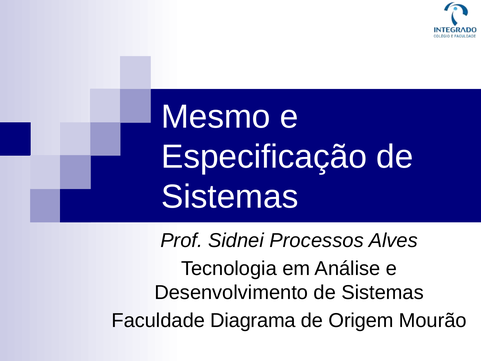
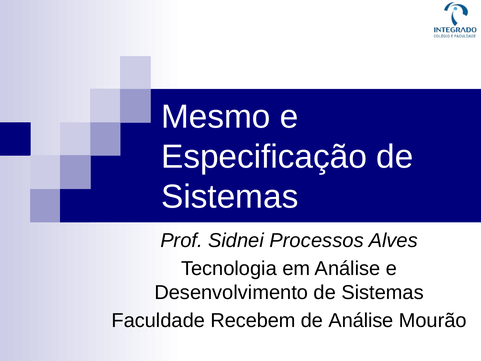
Diagrama: Diagrama -> Recebem (253, 320)
de Origem: Origem -> Análise (361, 320)
